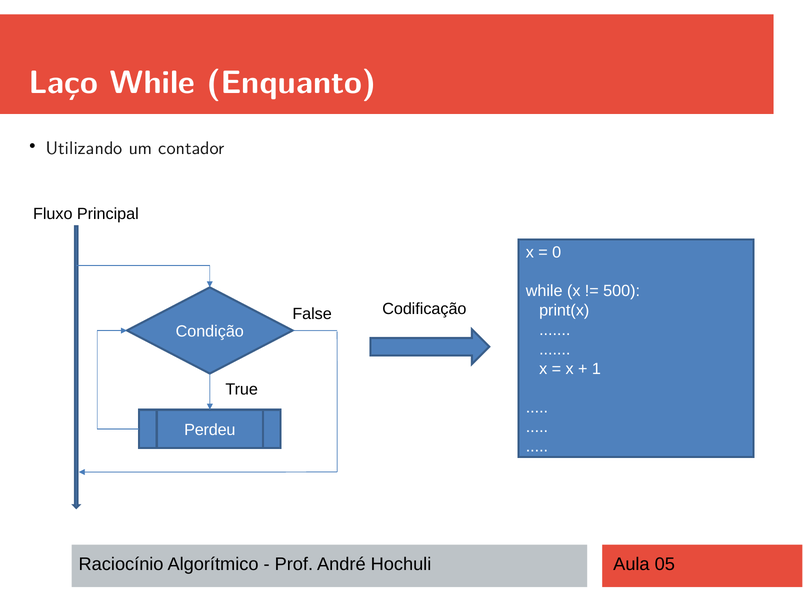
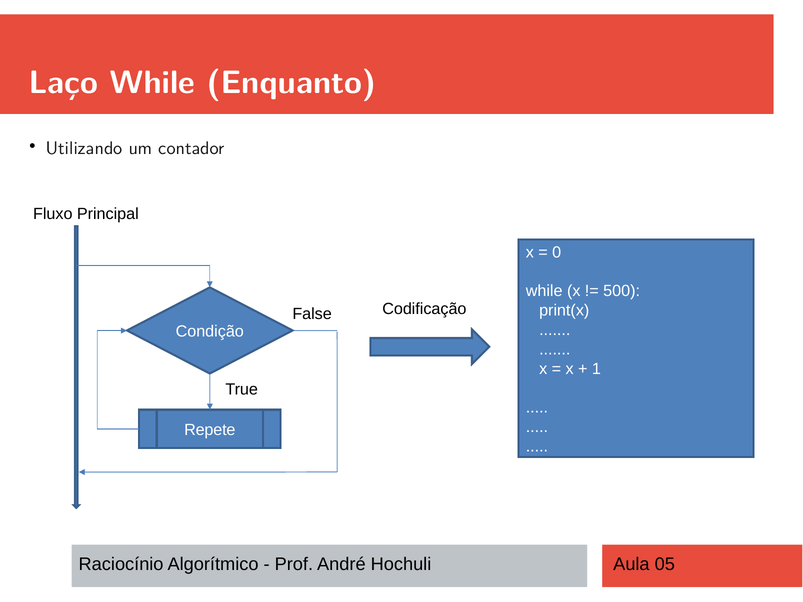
Perdeu: Perdeu -> Repete (210, 430)
